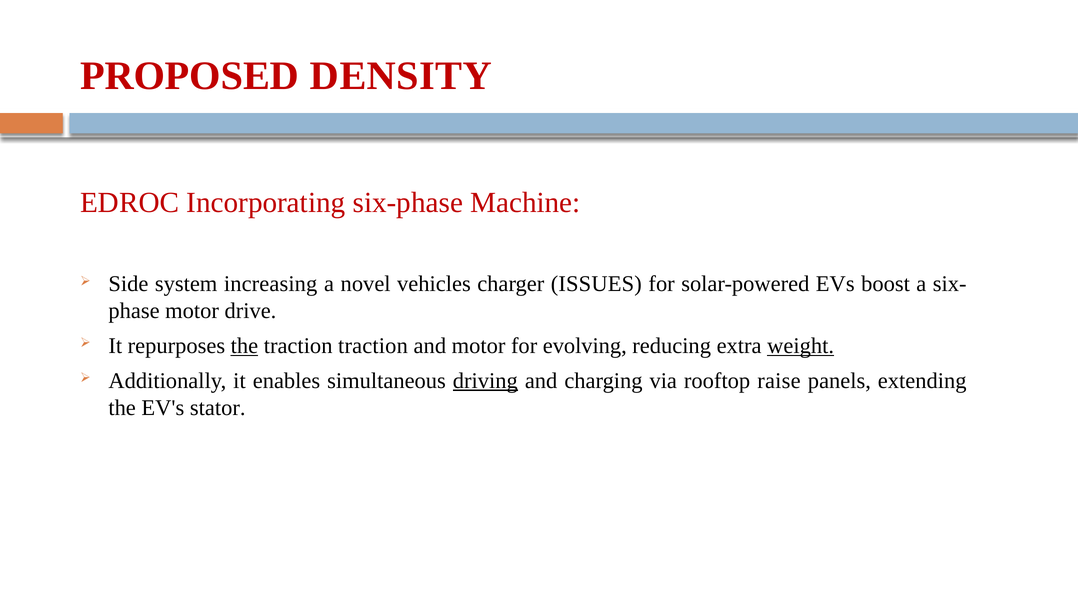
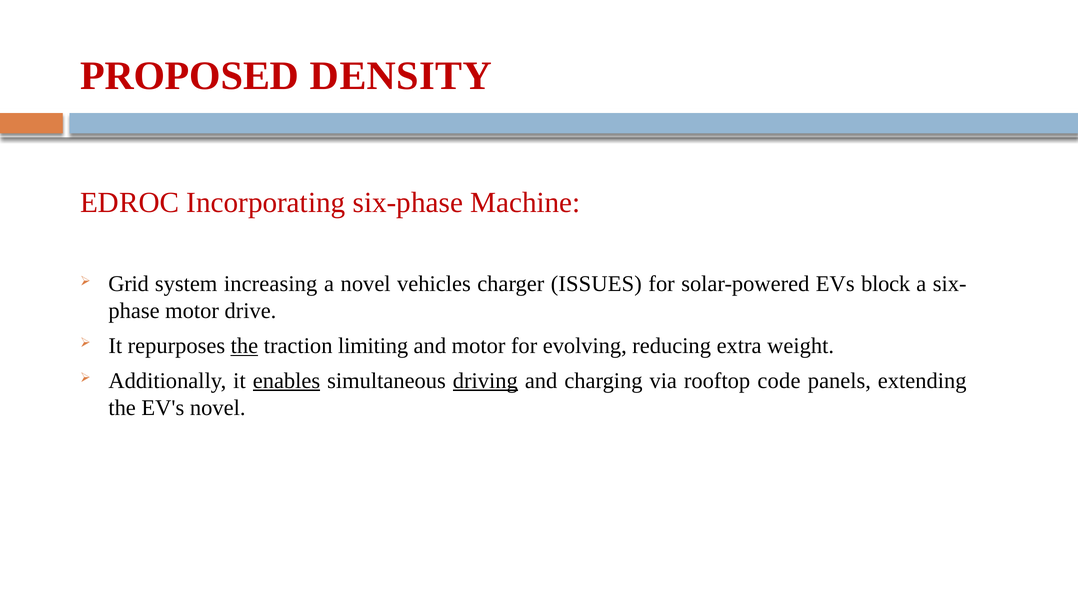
Side: Side -> Grid (129, 284)
boost: boost -> block (886, 284)
traction traction: traction -> limiting (373, 346)
weight underline: present -> none (801, 346)
enables underline: none -> present (286, 381)
raise: raise -> code (779, 381)
EV's stator: stator -> novel (218, 408)
